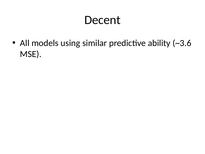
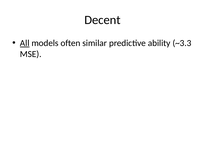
All underline: none -> present (25, 43)
using: using -> often (70, 43)
~3.6: ~3.6 -> ~3.3 (182, 43)
